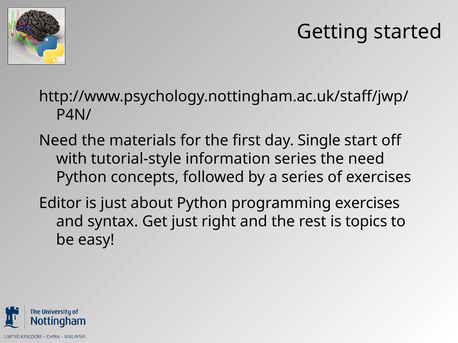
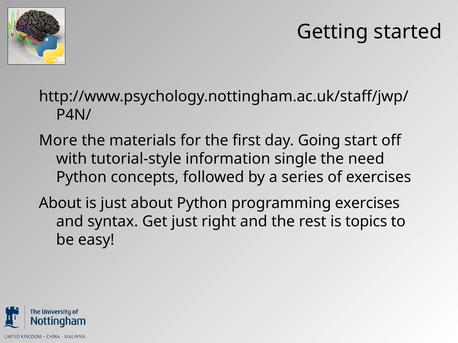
Need: Need -> More (58, 141)
Single: Single -> Going (319, 141)
information series: series -> single (296, 159)
Editor: Editor -> About (60, 203)
